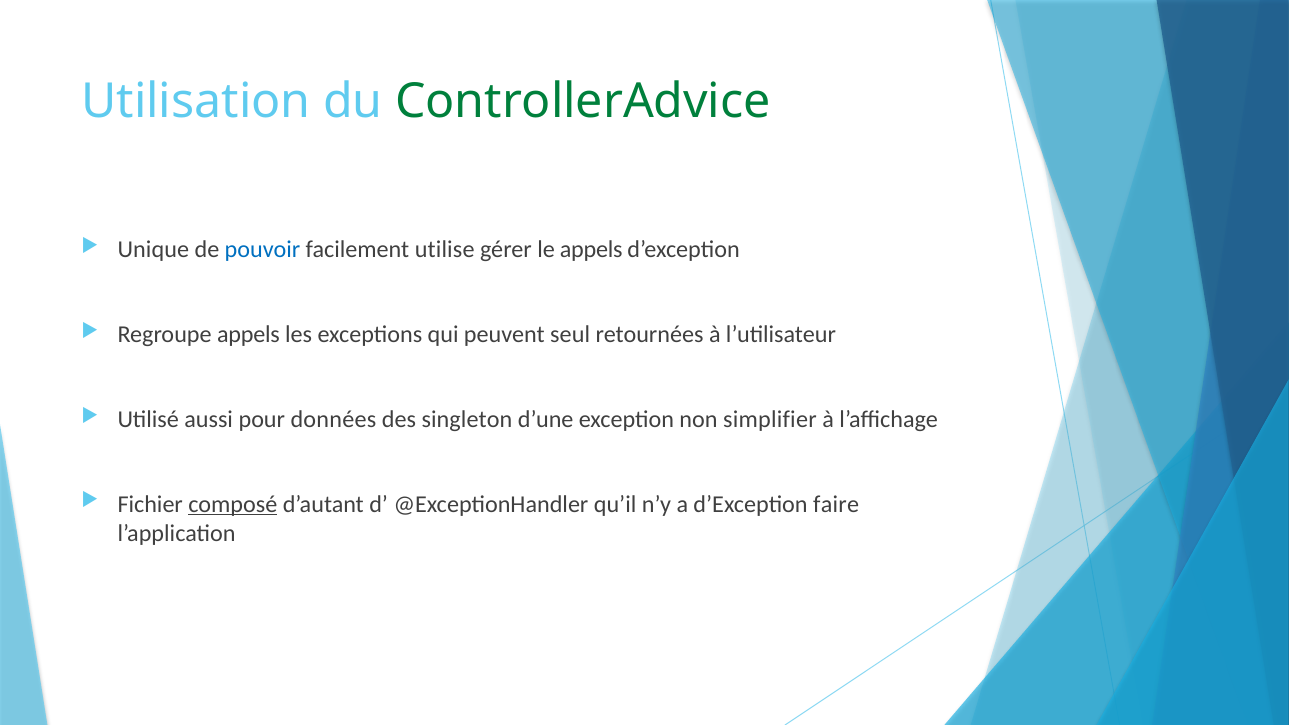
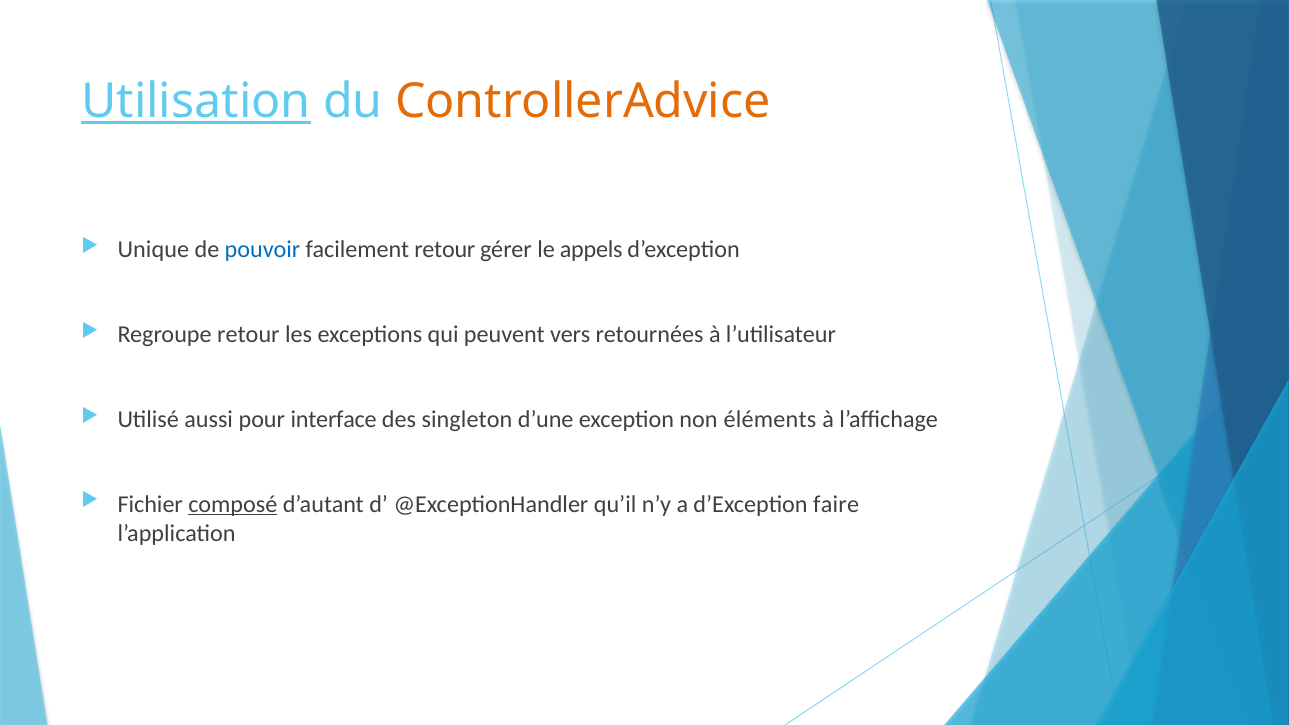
Utilisation underline: none -> present (196, 102)
ControllerAdvice colour: green -> orange (583, 102)
facilement utilise: utilise -> retour (445, 249)
Regroupe appels: appels -> retour (248, 334)
seul: seul -> vers (570, 334)
données: données -> interface (334, 419)
simplifier: simplifier -> éléments (770, 419)
